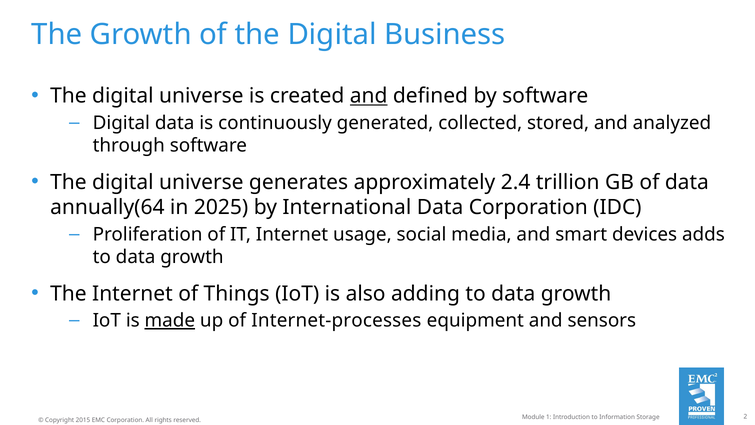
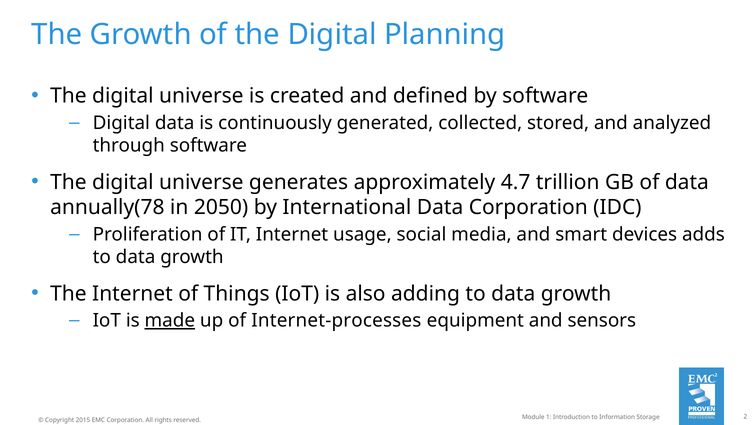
Business: Business -> Planning (445, 35)
and underline: present -> none (369, 96)
2.4: 2.4 -> 4.7 (516, 182)
annually(64: annually(64 -> annually(78 (107, 207)
2025: 2025 -> 2050 (221, 207)
